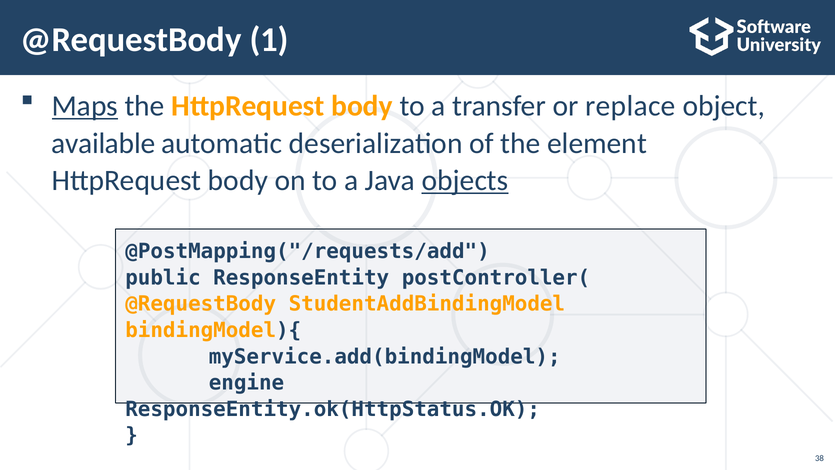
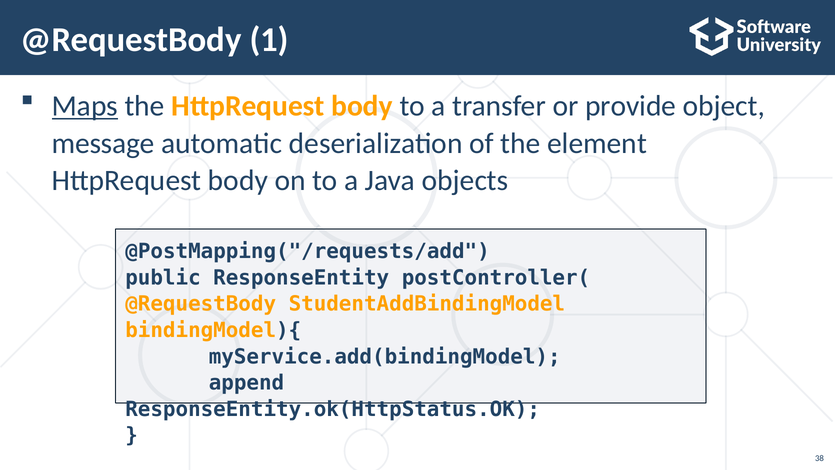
replace: replace -> provide (631, 106)
available: available -> message (103, 143)
objects underline: present -> none (465, 180)
engine: engine -> append (246, 383)
